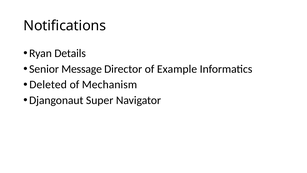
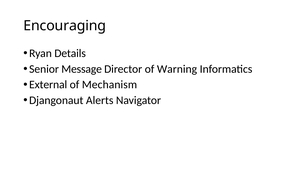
Notifications: Notifications -> Encouraging (65, 26)
Example: Example -> Warning (177, 69)
Deleted: Deleted -> External (48, 85)
Super: Super -> Alerts (100, 100)
